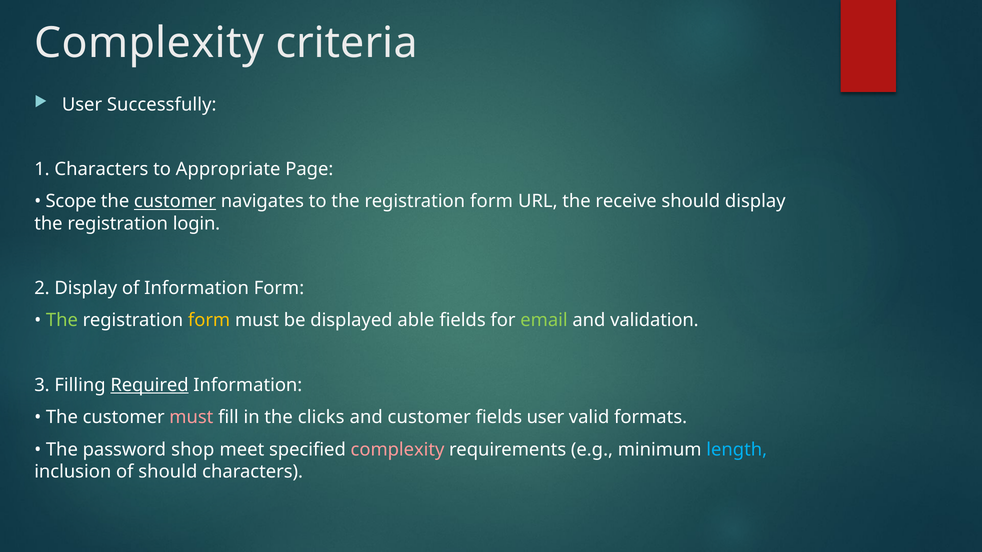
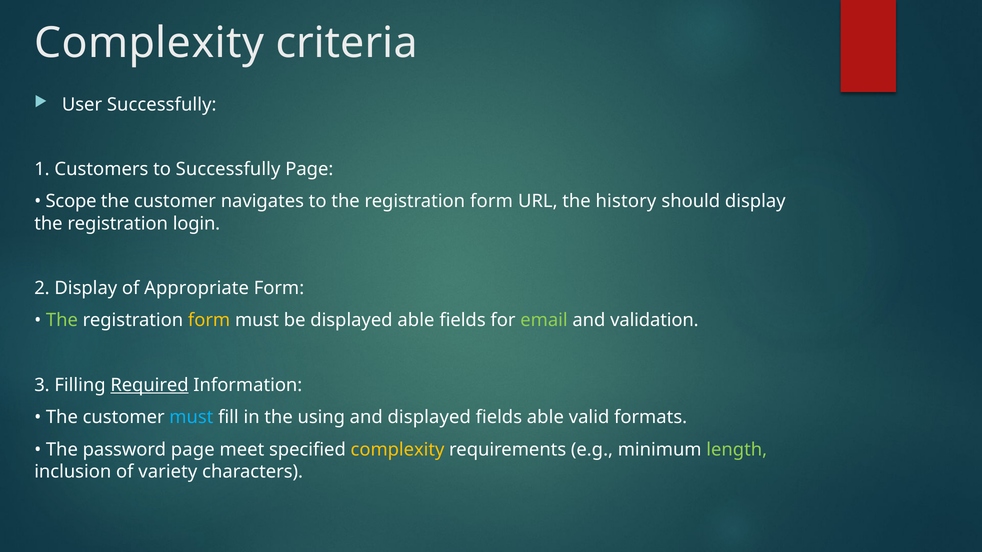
1 Characters: Characters -> Customers (101, 169)
to Appropriate: Appropriate -> Successfully (228, 169)
customer underline: present -> none (175, 202)
receive: receive -> history (626, 202)
of Information: Information -> Appropriate (197, 288)
must colour: pink -> light blue (191, 418)
clicks: clicks -> using (321, 418)
and customer: customer -> displayed (429, 418)
fields user: user -> able (545, 418)
password shop: shop -> page (193, 450)
complexity colour: pink -> yellow (398, 450)
length colour: light blue -> light green (737, 450)
of should: should -> variety (168, 472)
